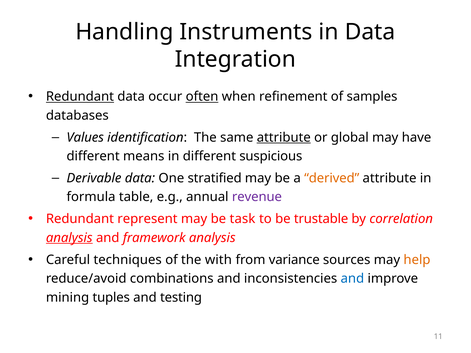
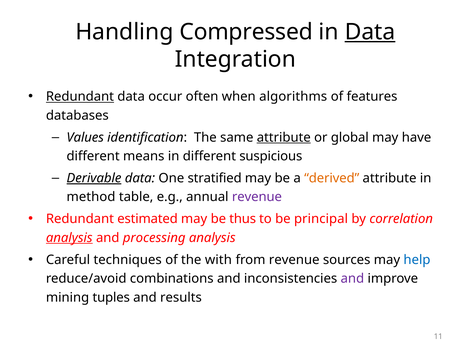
Instruments: Instruments -> Compressed (246, 32)
Data underline: none -> present (370, 32)
often underline: present -> none (202, 97)
refinement: refinement -> algorithms (293, 97)
samples: samples -> features (372, 97)
Derivable underline: none -> present (94, 178)
formula: formula -> method (91, 197)
represent: represent -> estimated (148, 219)
task: task -> thus (243, 219)
trustable: trustable -> principal (321, 219)
framework: framework -> processing (154, 238)
from variance: variance -> revenue (294, 260)
help colour: orange -> blue (417, 260)
and colour: blue -> purple (352, 279)
testing: testing -> results (181, 298)
